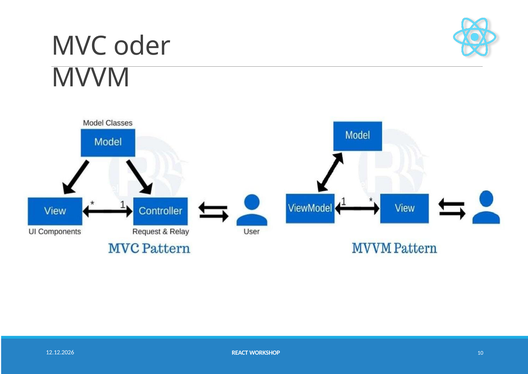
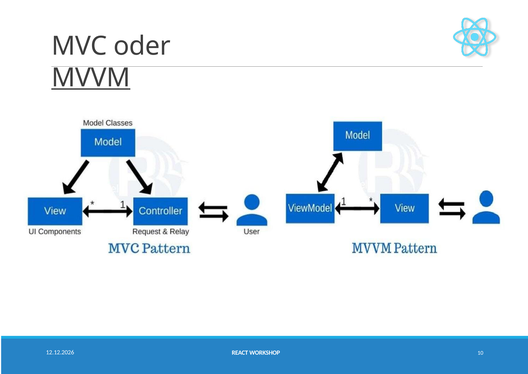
MVVM underline: none -> present (91, 78)
